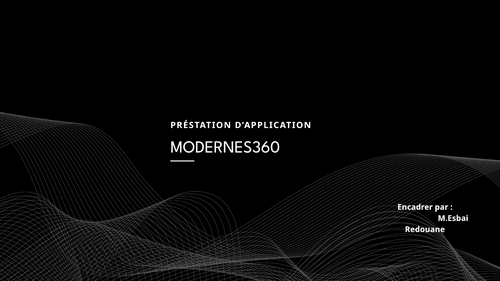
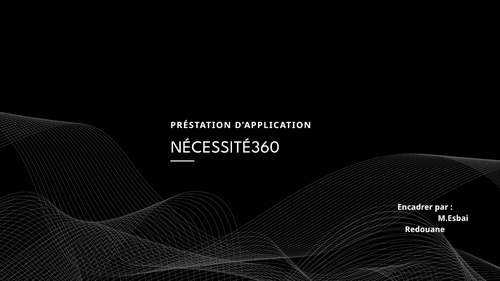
MODERNES360: MODERNES360 -> NÉCESSITÉ360 (225, 147)
